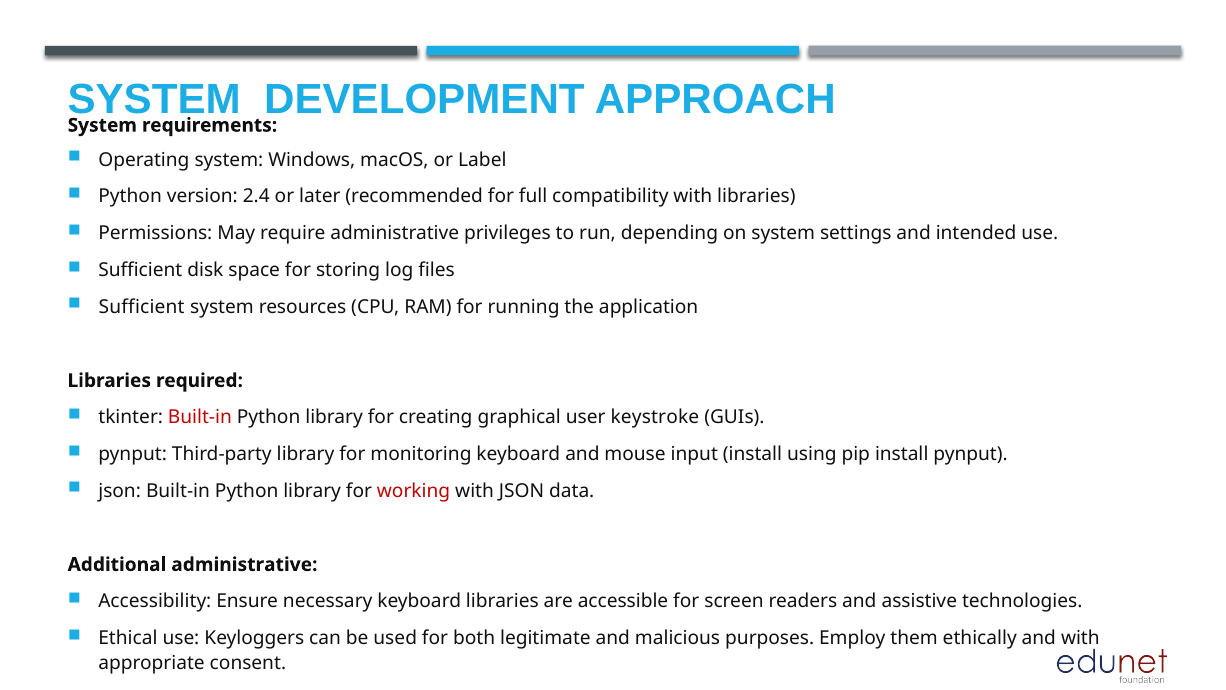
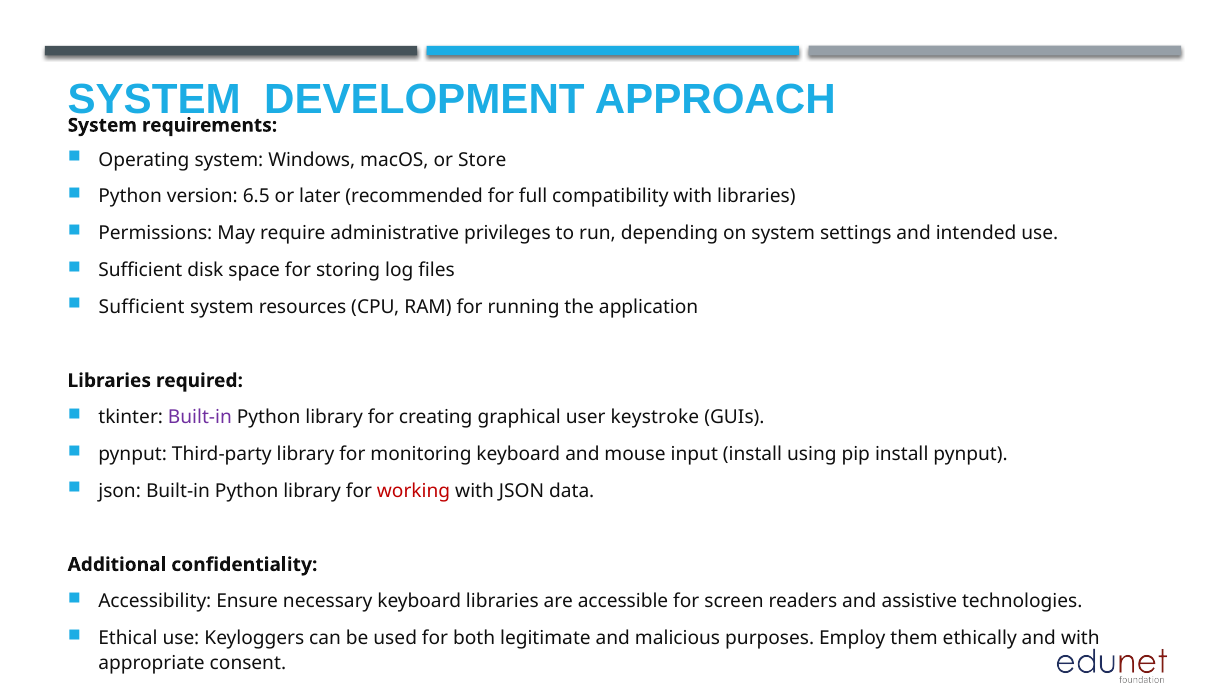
Label: Label -> Store (482, 160)
2.4: 2.4 -> 6.5 (256, 197)
Built-in colour: red -> purple (200, 417)
Additional administrative: administrative -> confidentiality (244, 564)
